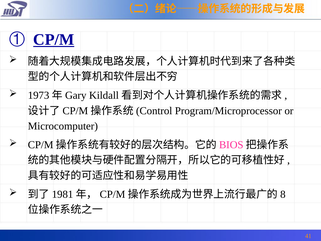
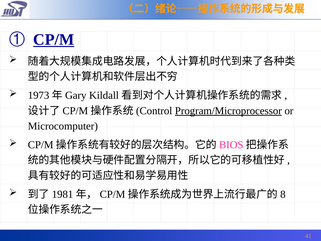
Program/Microprocessor underline: none -> present (228, 111)
